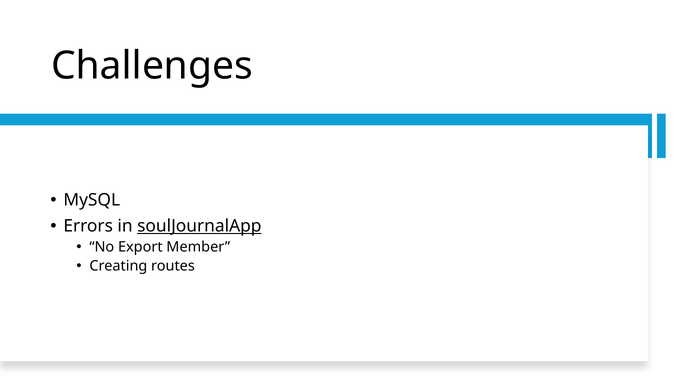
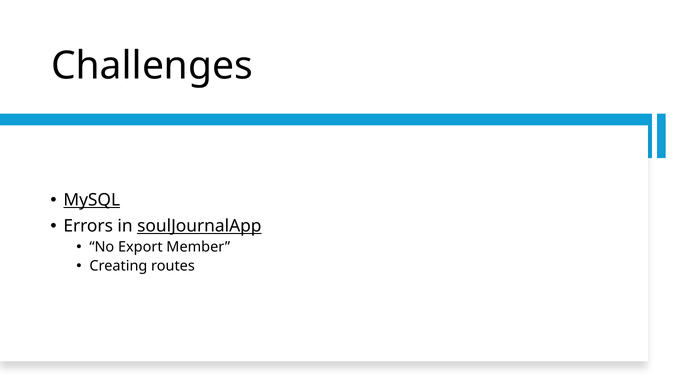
MySQL underline: none -> present (92, 200)
